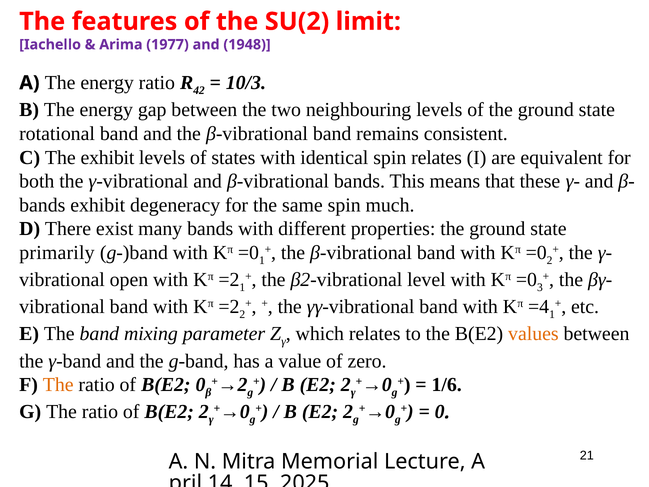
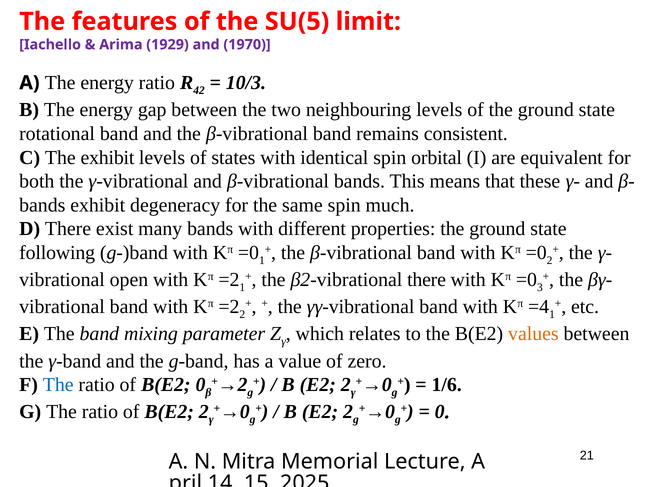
SU(2: SU(2 -> SU(5 (297, 22)
1977: 1977 -> 1929 (168, 45)
1948: 1948 -> 1970 (247, 45)
spin relates: relates -> orbital (437, 157)
primarily: primarily -> following (57, 253)
β2-vibrational level: level -> there (427, 280)
The colour: orange -> blue (58, 385)
